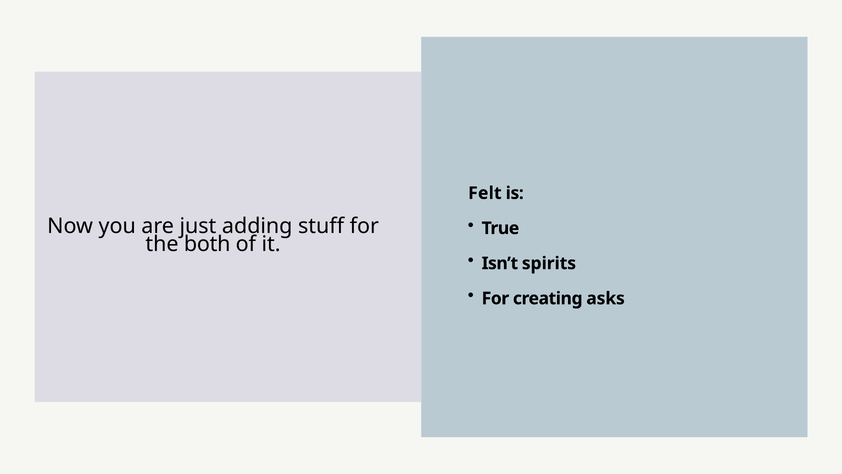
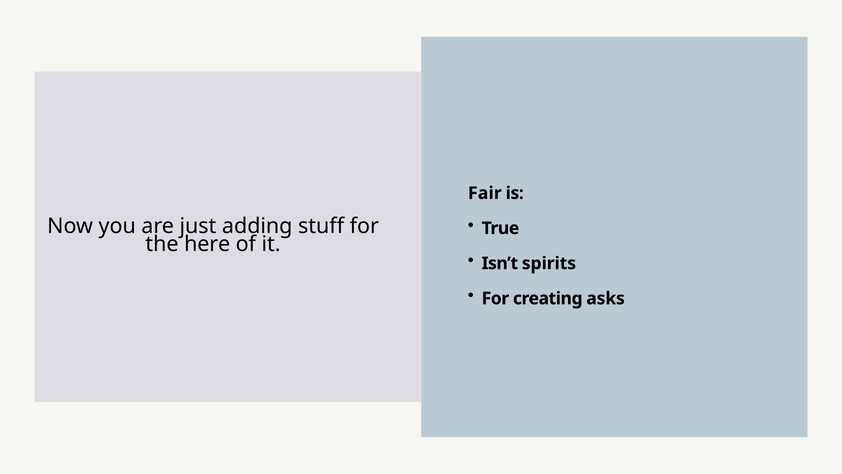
Felt: Felt -> Fair (485, 193)
both: both -> here (207, 244)
